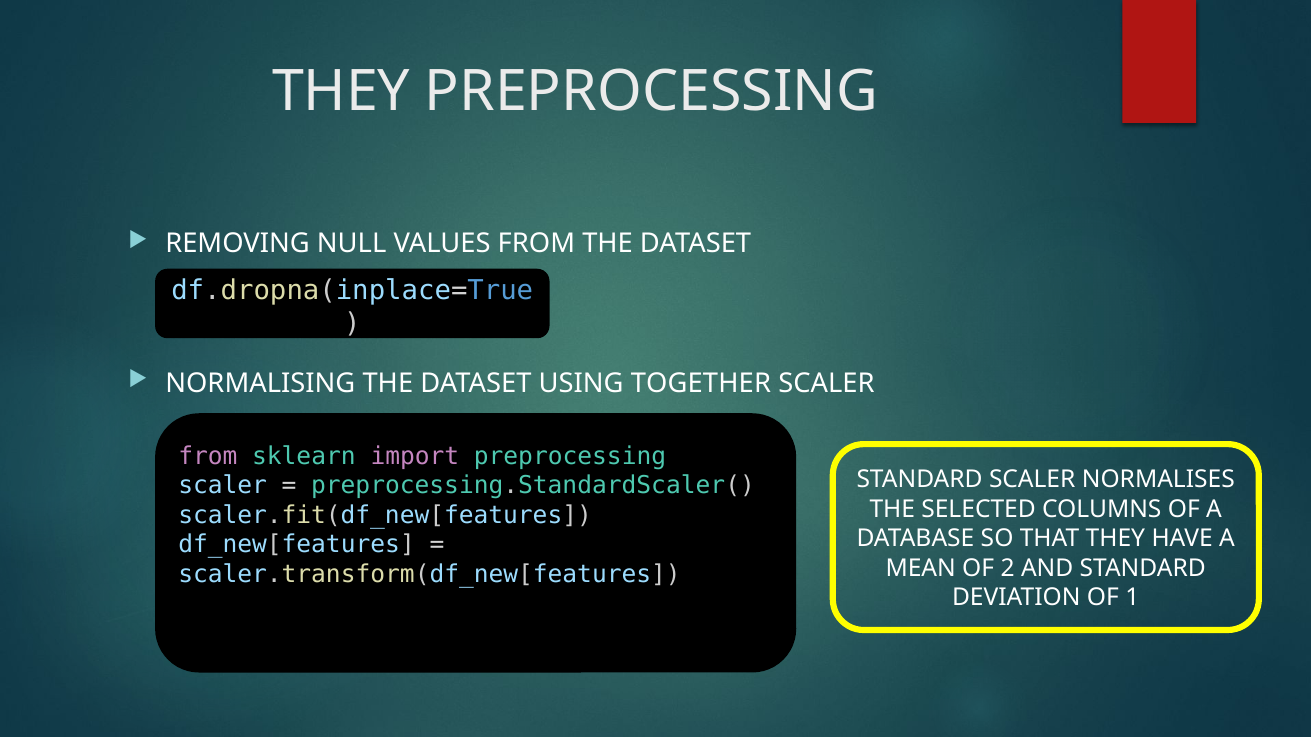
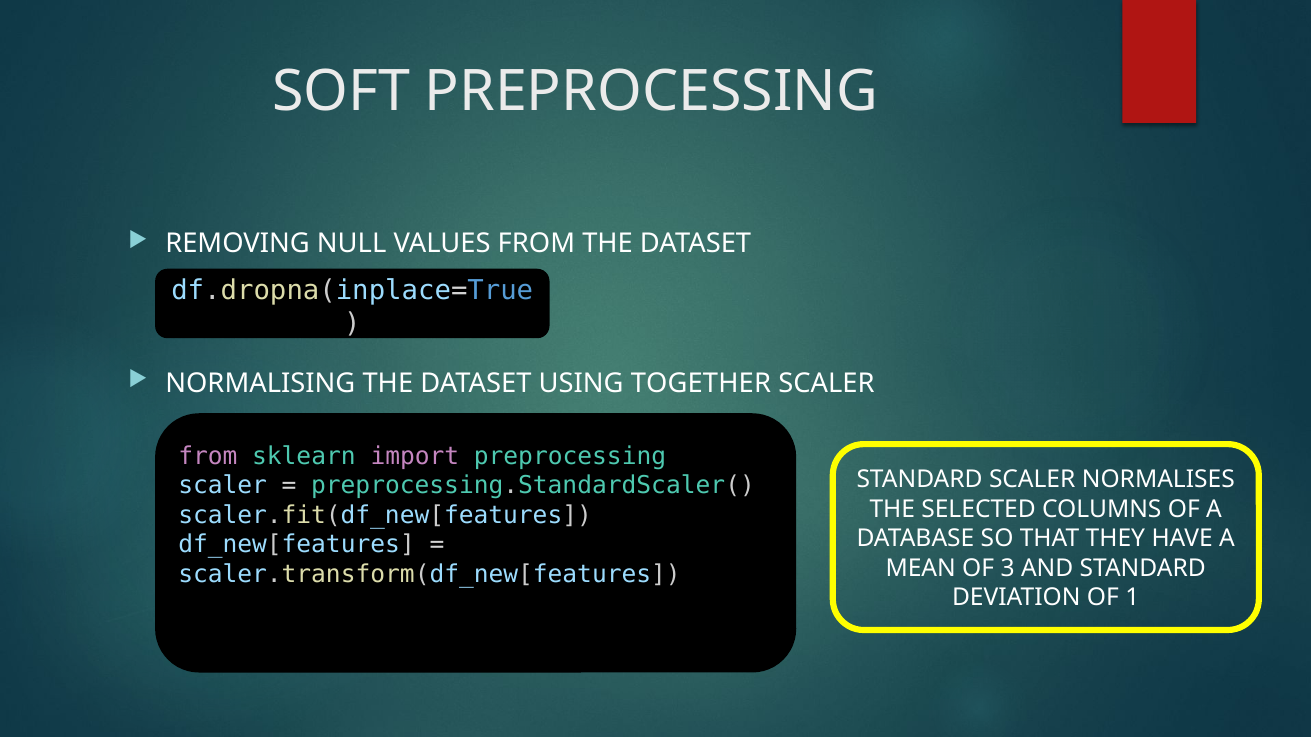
THEY: THEY -> SOFT (341, 92)
2: 2 -> 3 (1008, 569)
